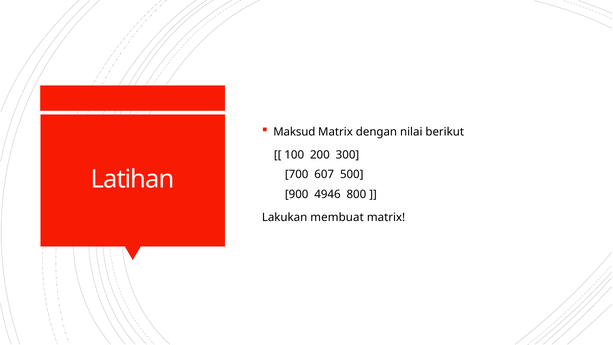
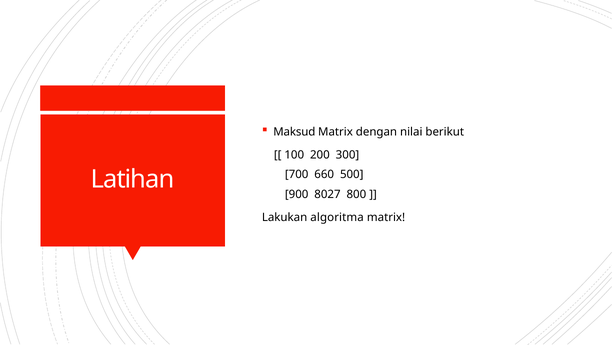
607: 607 -> 660 (324, 174)
4946: 4946 -> 8027 (327, 194)
membuat: membuat -> algoritma (337, 217)
